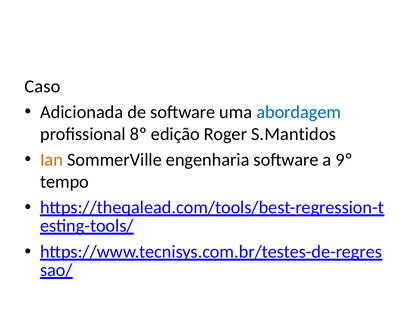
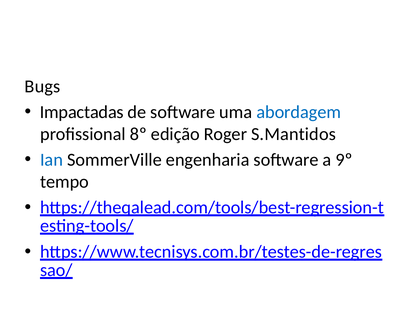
Caso: Caso -> Bugs (42, 86)
Adicionada: Adicionada -> Impactadas (82, 112)
Ian colour: orange -> blue (52, 159)
